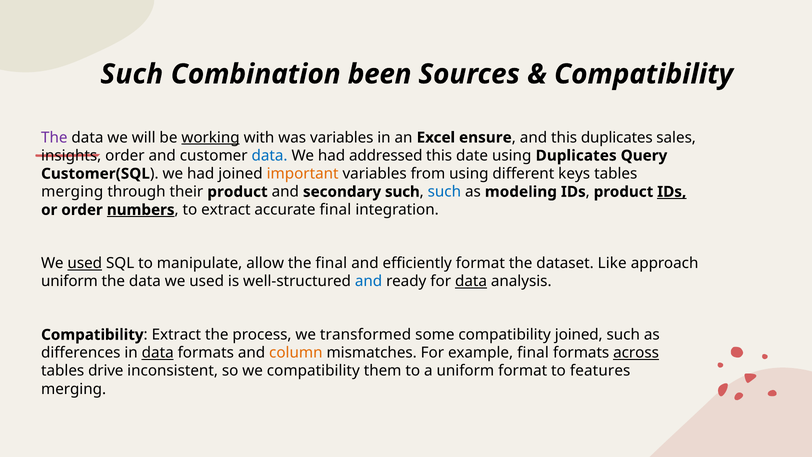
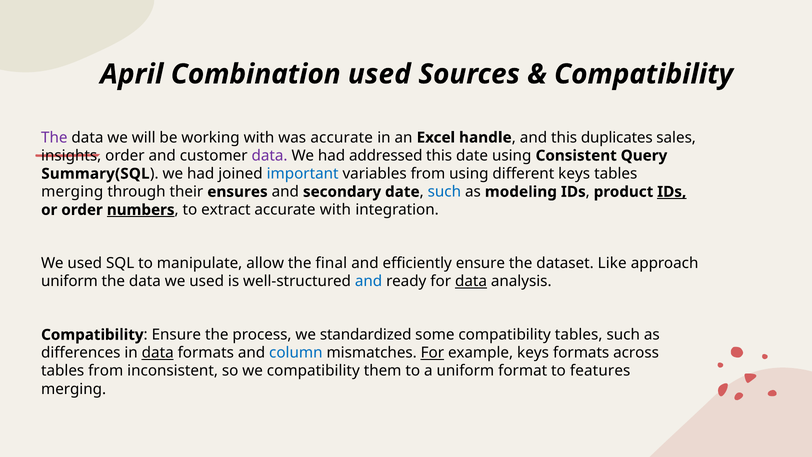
Such: Such -> April (132, 74)
Combination been: been -> used (379, 74)
working underline: present -> none (211, 137)
was variables: variables -> accurate (342, 137)
ensure: ensure -> handle (485, 137)
data colour: blue -> purple (270, 156)
using Duplicates: Duplicates -> Consistent (576, 156)
Customer(SQL: Customer(SQL -> Summary(SQL (95, 174)
important colour: orange -> blue (303, 174)
their product: product -> ensures (237, 192)
secondary such: such -> date (402, 192)
accurate final: final -> with (335, 210)
used underline: present -> none (85, 263)
efficiently format: format -> ensure (480, 263)
Extract: Extract -> Ensure (176, 335)
transformed: transformed -> standardized (366, 335)
compatibility joined: joined -> tables (579, 335)
column colour: orange -> blue (296, 353)
For underline: none -> present (432, 353)
example final: final -> keys (533, 353)
across underline: present -> none (636, 353)
tables drive: drive -> from (106, 371)
